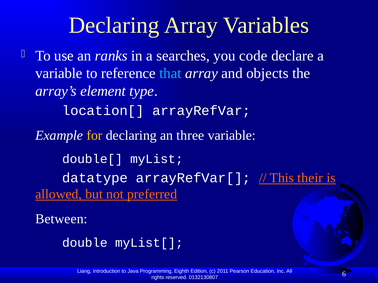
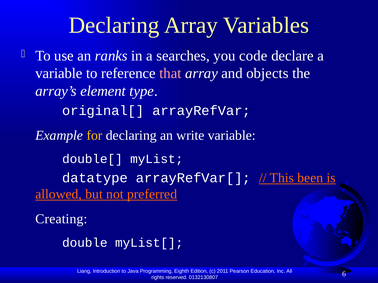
that colour: light blue -> pink (170, 74)
location[: location[ -> original[ (103, 111)
three: three -> write (190, 136)
their: their -> been (310, 178)
Between: Between -> Creating (61, 219)
